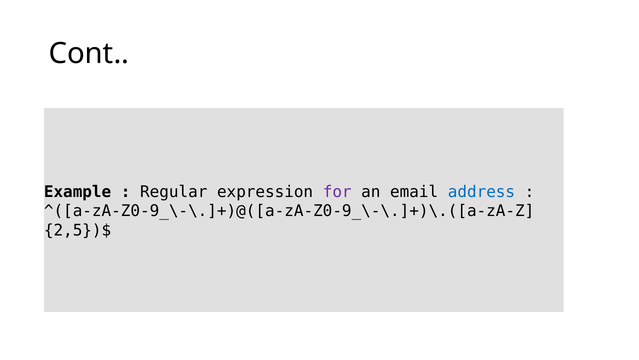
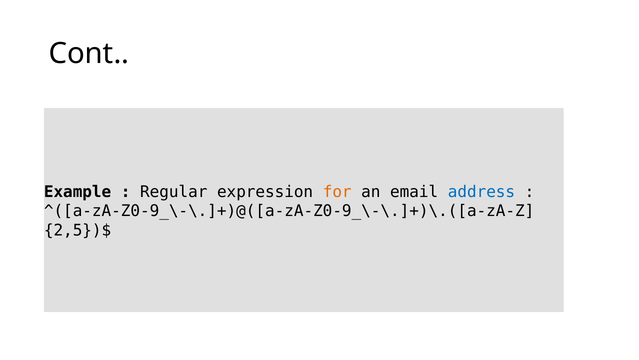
for colour: purple -> orange (337, 192)
